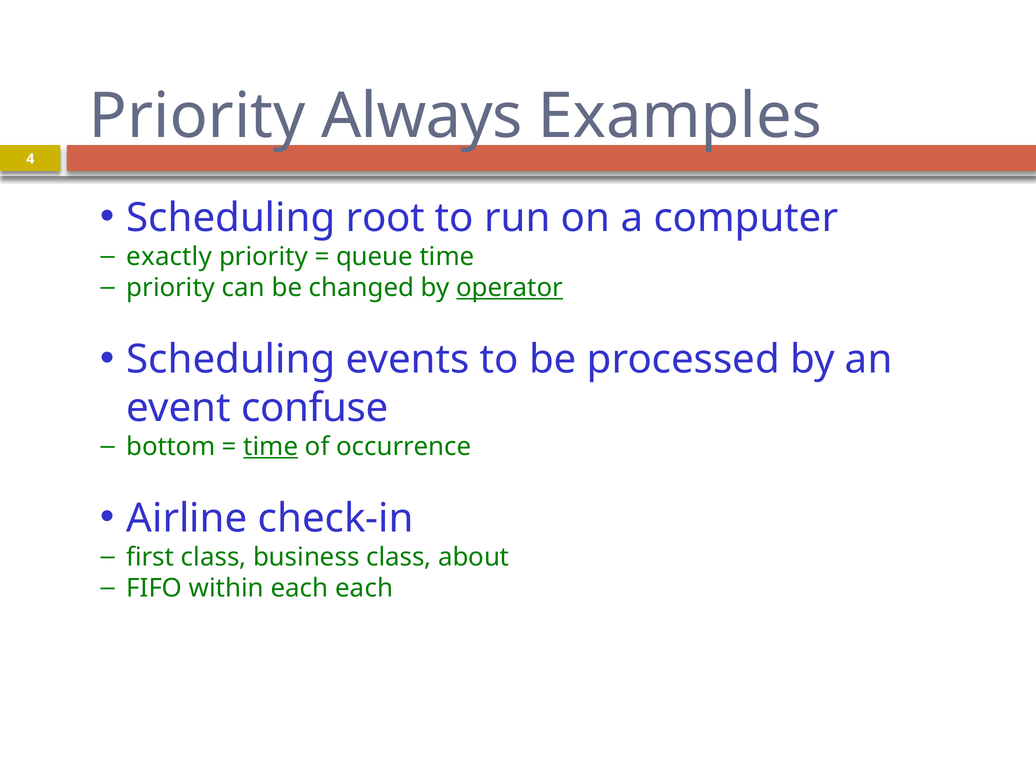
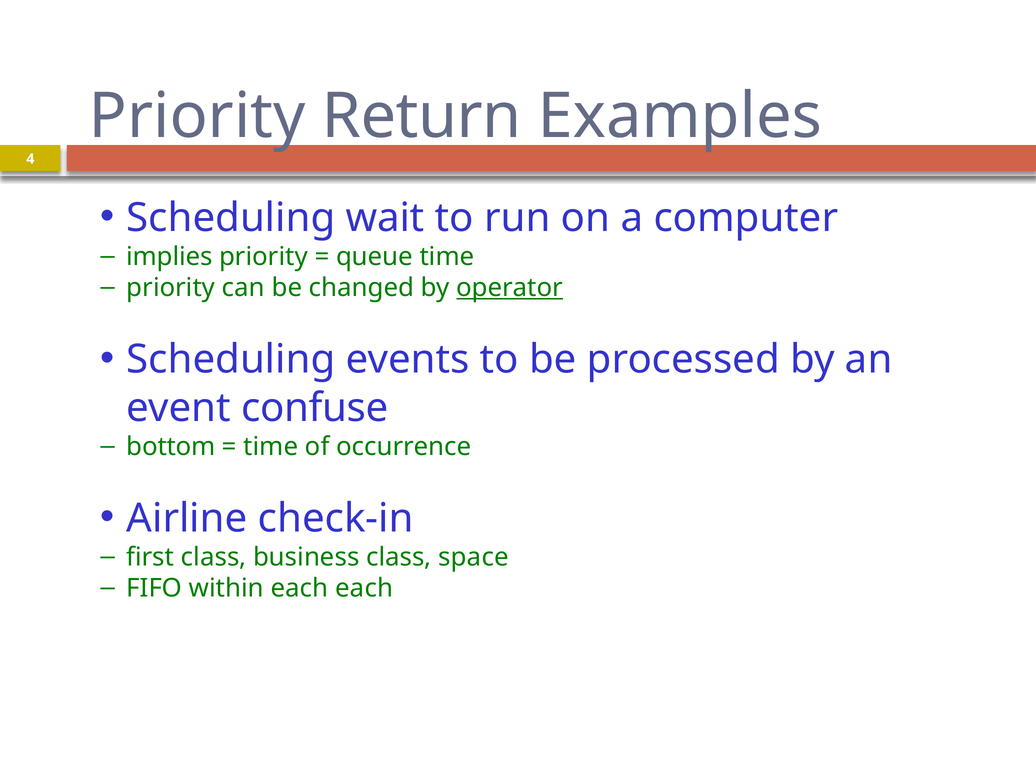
Always: Always -> Return (422, 116)
root: root -> wait (385, 218)
exactly: exactly -> implies (169, 257)
time underline: present -> none (271, 447)
about: about -> space (474, 557)
